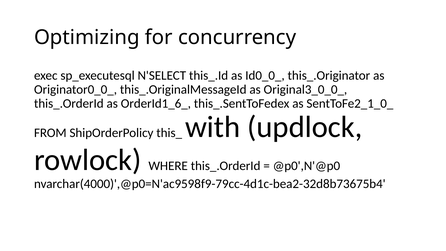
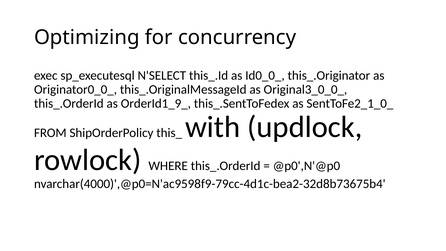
OrderId1_6_: OrderId1_6_ -> OrderId1_9_ (156, 104)
